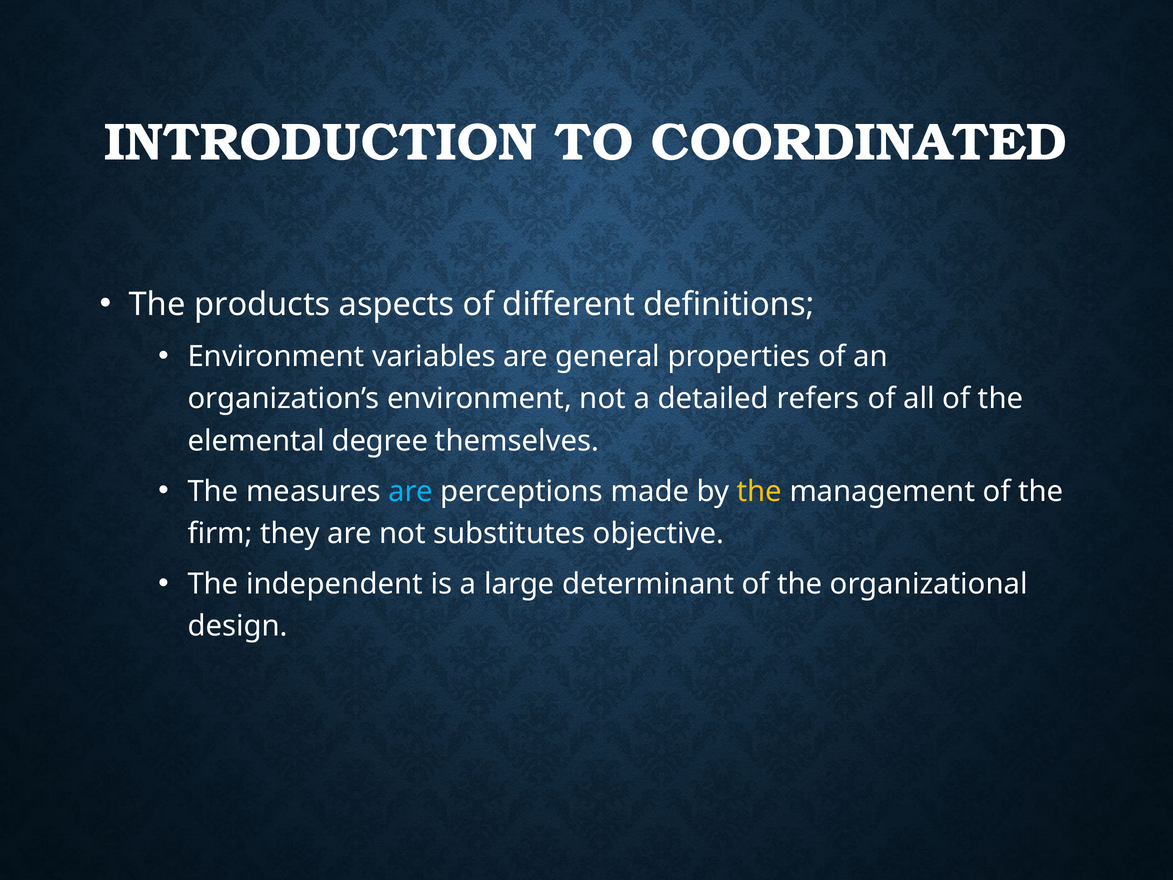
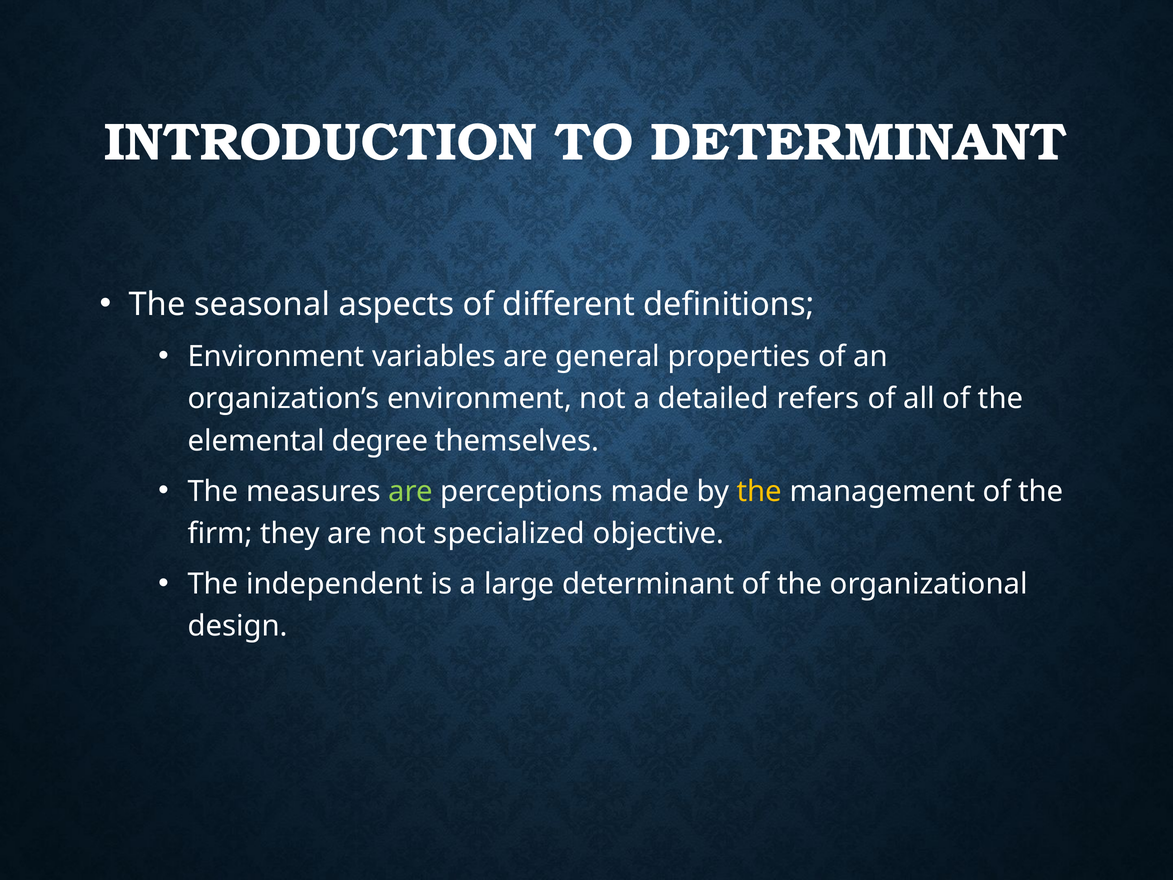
TO COORDINATED: COORDINATED -> DETERMINANT (859, 142)
products: products -> seasonal (262, 304)
are colour: light blue -> light green (411, 491)
substitutes: substitutes -> specialized (509, 533)
